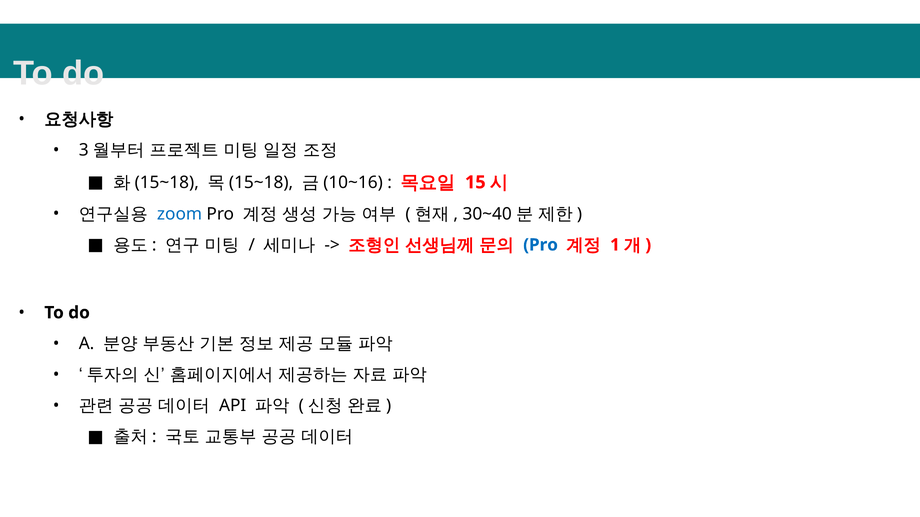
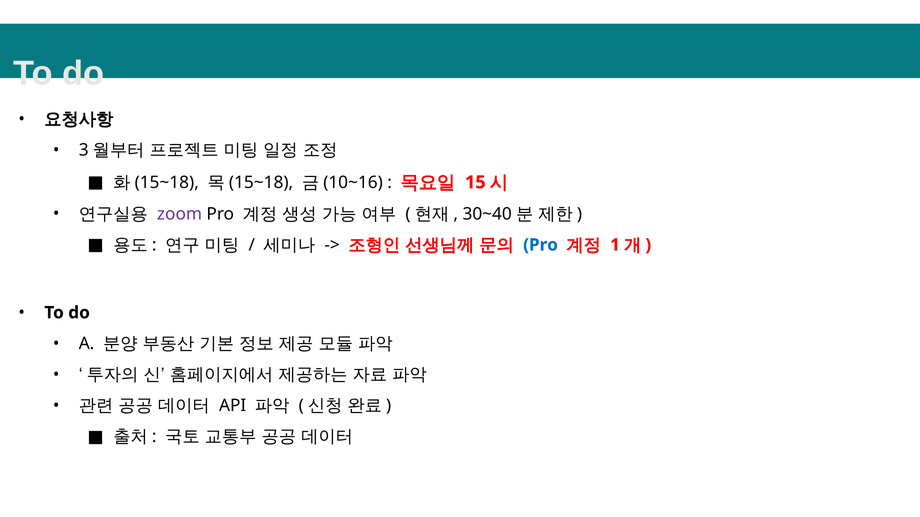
zoom colour: blue -> purple (180, 214)
